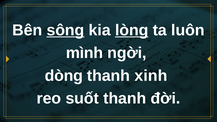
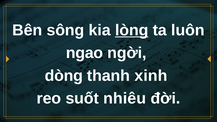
sông underline: present -> none (65, 30)
mình: mình -> ngao (84, 53)
suốt thanh: thanh -> nhiêu (125, 98)
